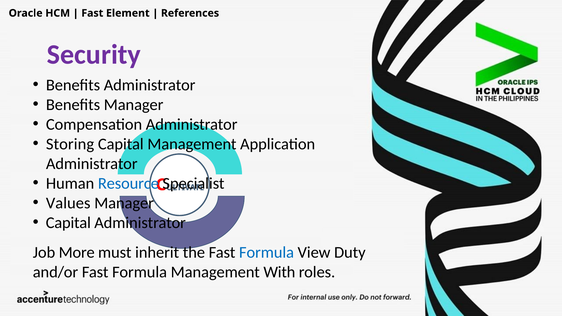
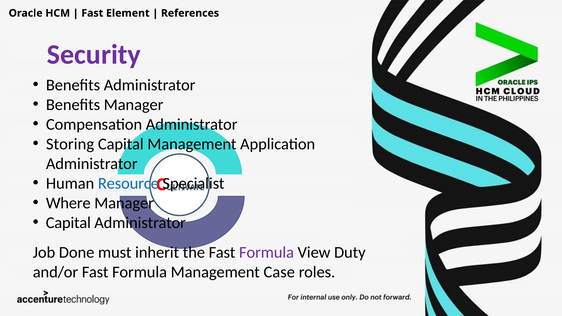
Values: Values -> Where (68, 203)
More: More -> Done (77, 252)
Formula colour: blue -> purple (267, 252)
With: With -> Case (279, 272)
